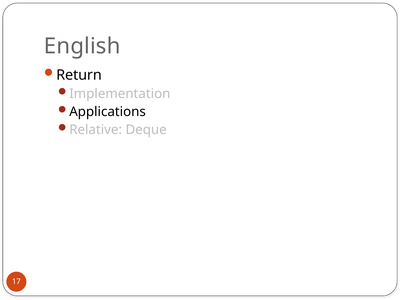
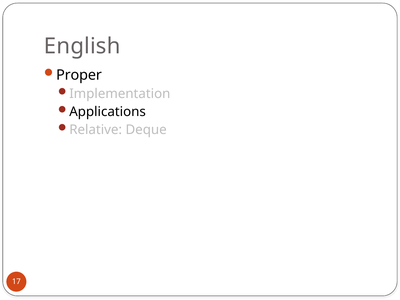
Return: Return -> Proper (79, 75)
